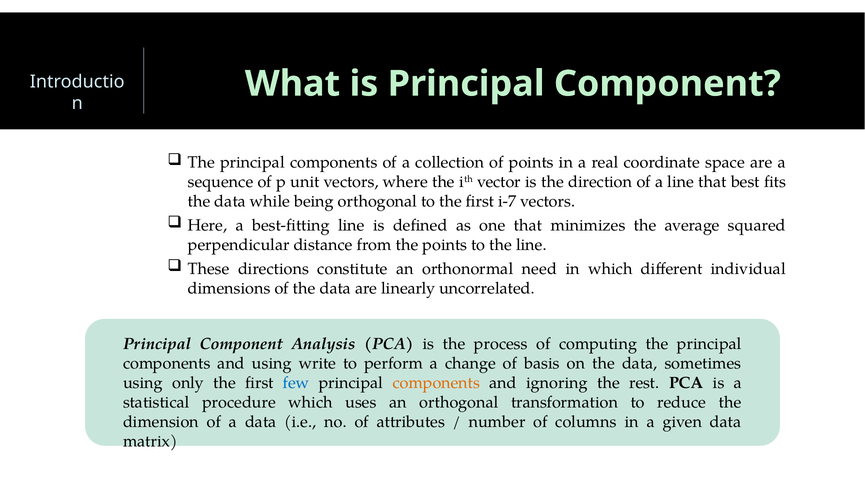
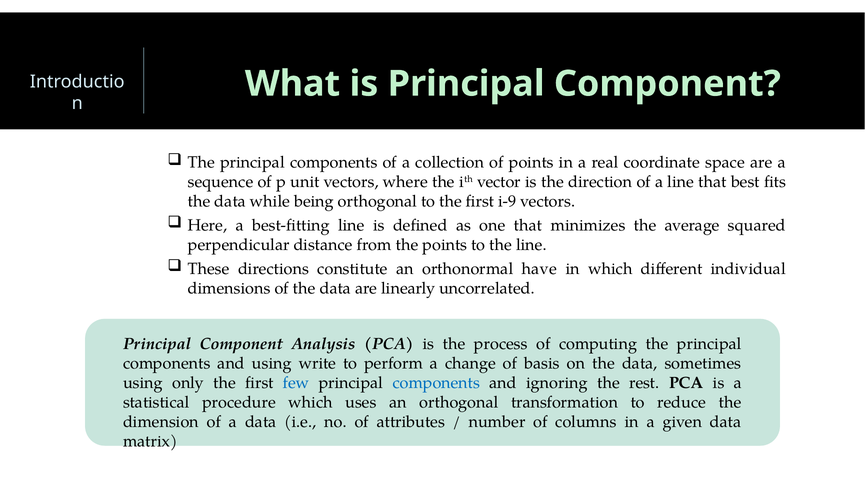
i-7: i-7 -> i-9 (507, 201)
need: need -> have (539, 268)
components colour: orange -> blue (436, 383)
